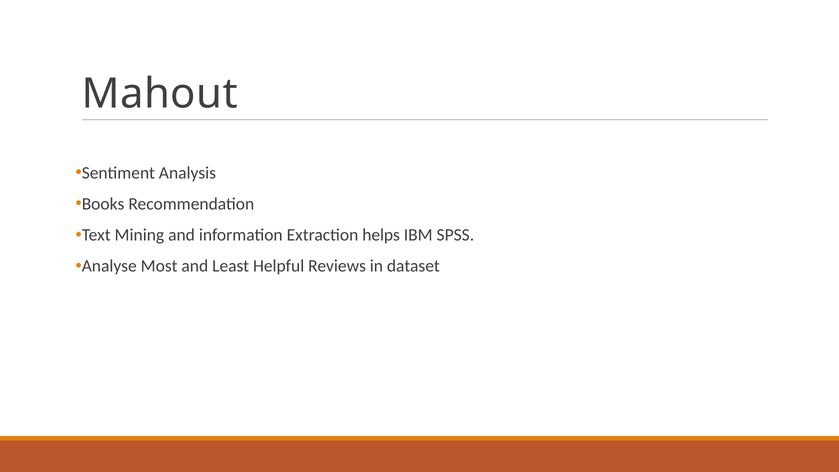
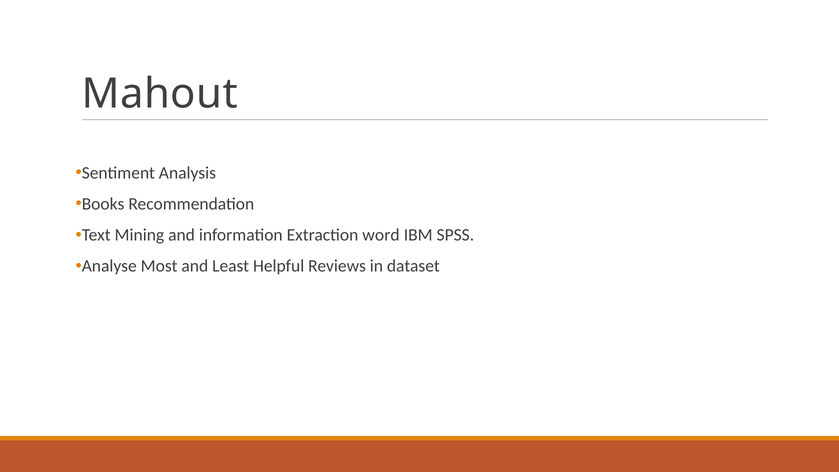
helps: helps -> word (381, 235)
